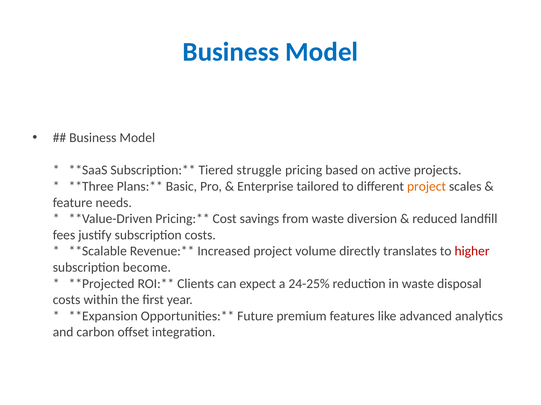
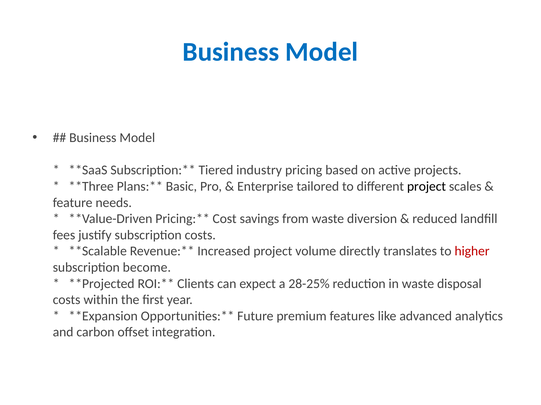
struggle: struggle -> industry (259, 170)
project colour: orange -> black (426, 187)
24-25%: 24-25% -> 28-25% (309, 284)
